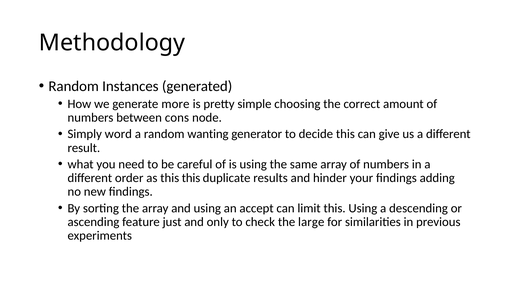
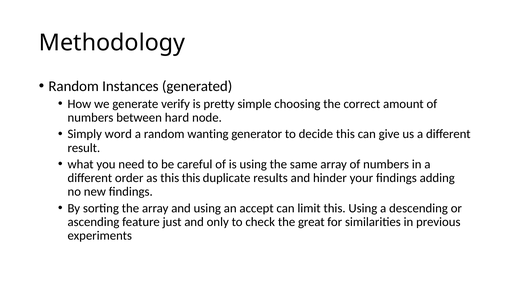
more: more -> verify (176, 104)
cons: cons -> hard (177, 118)
large: large -> great (311, 222)
